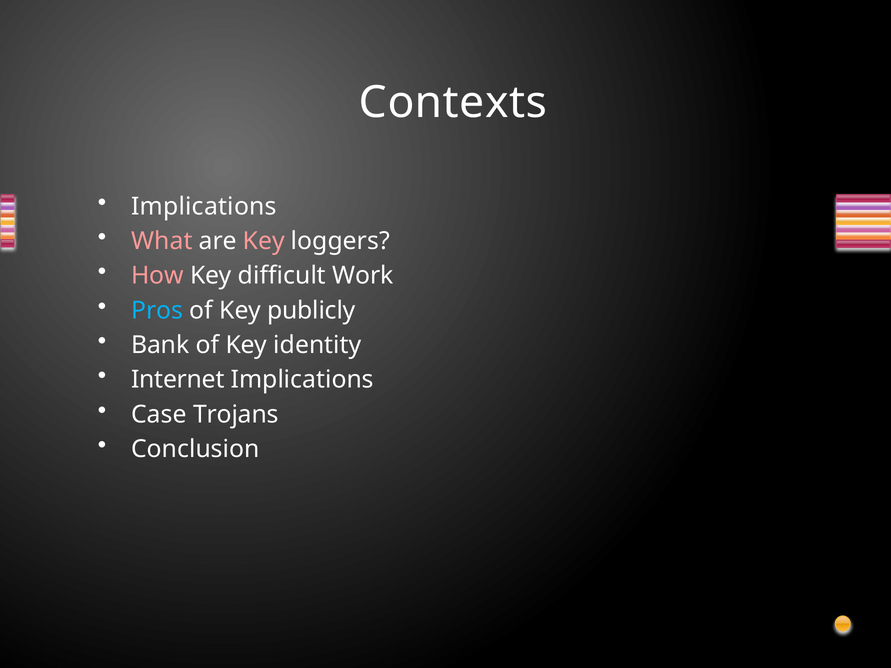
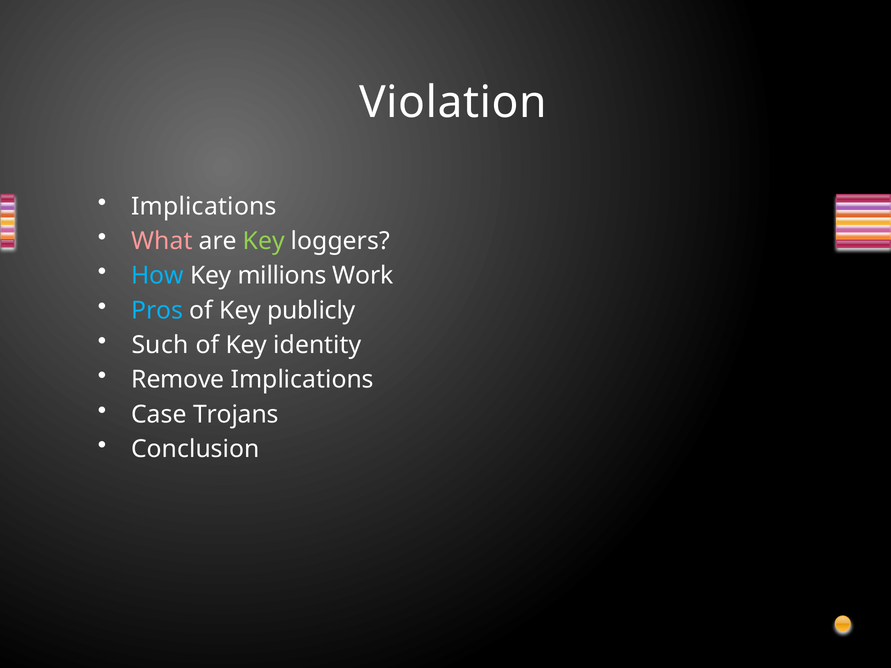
Contexts: Contexts -> Violation (453, 103)
Key colour: pink -> light green (264, 241)
How colour: pink -> light blue (158, 276)
difficult: difficult -> millions (282, 276)
Bank: Bank -> Such (160, 345)
Internet: Internet -> Remove (178, 380)
